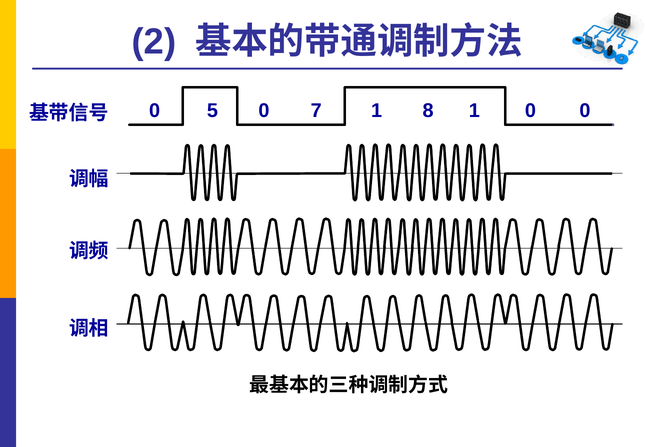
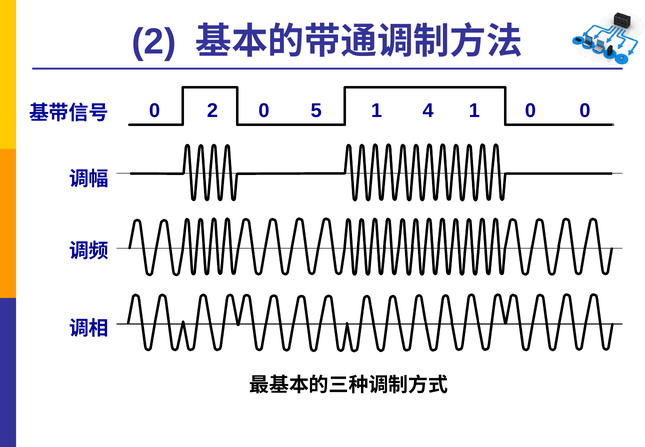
0 5: 5 -> 2 (212, 110)
7: 7 -> 5 (316, 110)
8: 8 -> 4 (428, 110)
